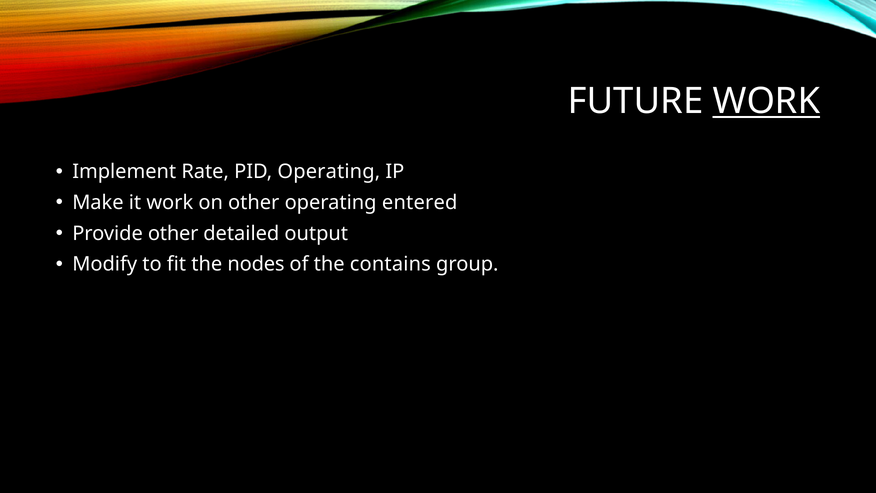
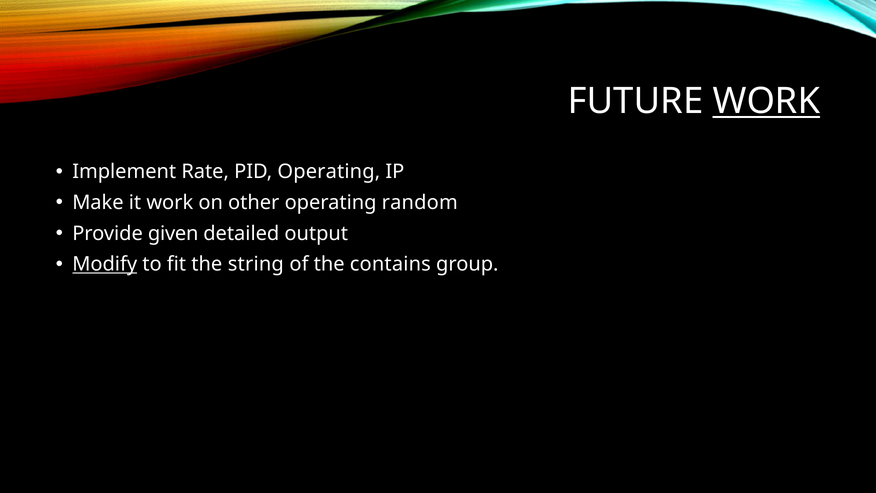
entered: entered -> random (420, 202)
Provide other: other -> given (173, 233)
Modify underline: none -> present (105, 264)
nodes: nodes -> string (256, 264)
